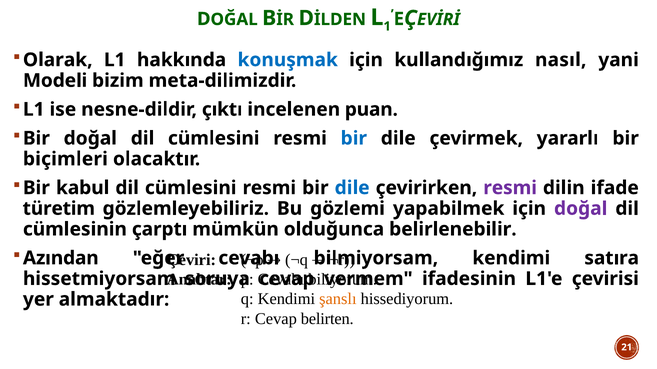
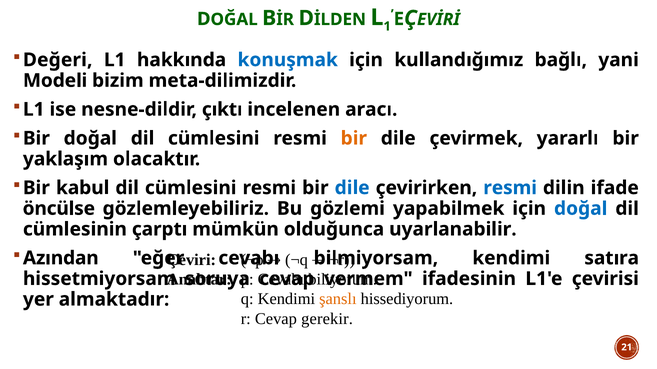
Olarak: Olarak -> Değeri (58, 60)
nasıl: nasıl -> bağlı (561, 60)
puan: puan -> aracı (371, 110)
bir colour: blue -> orange (354, 138)
biçimleri: biçimleri -> yaklaşım (65, 159)
resmi colour: purple -> blue (510, 188)
türetim: türetim -> öncülse (59, 209)
doğal colour: purple -> blue (581, 209)
belirlenebilir: belirlenebilir -> uyarlanabilir (453, 229)
belirten: belirten -> gerekir (327, 319)
